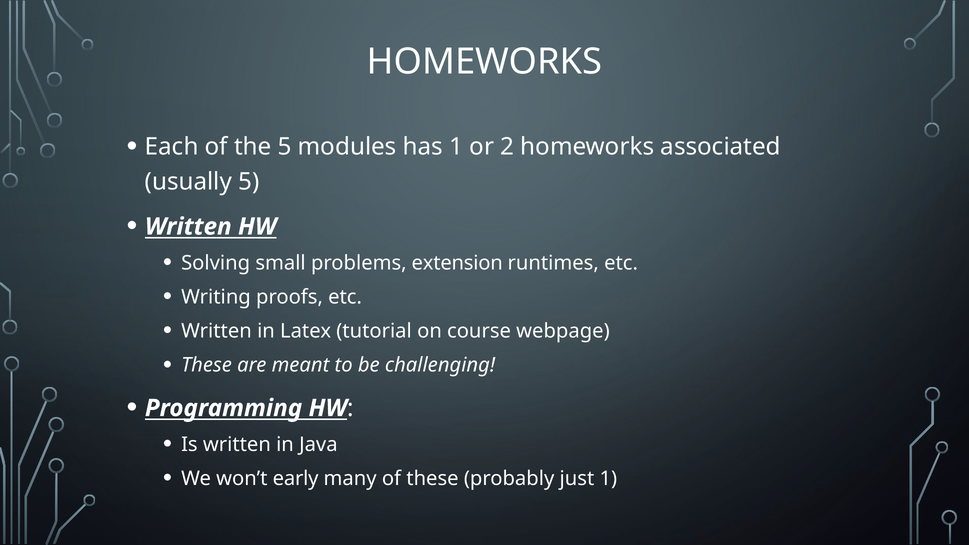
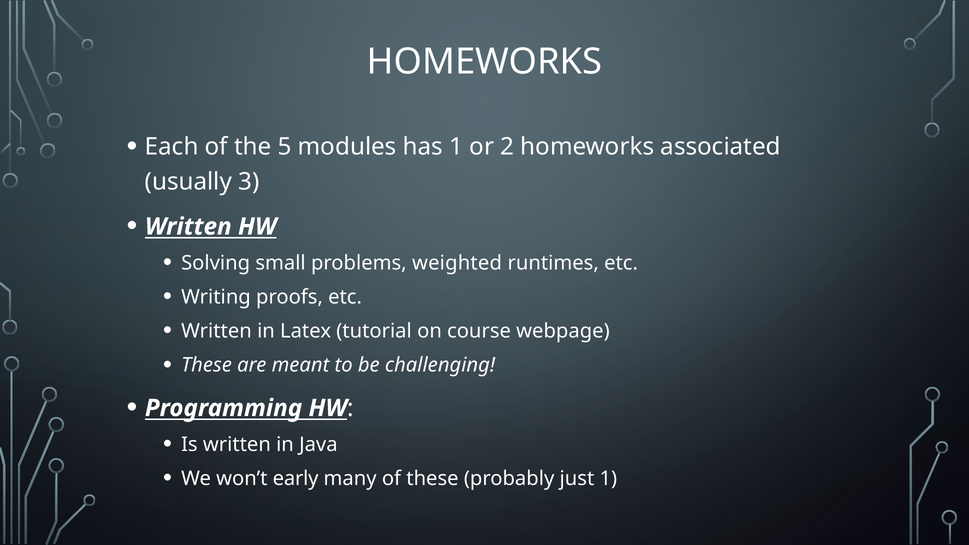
usually 5: 5 -> 3 (249, 182)
extension: extension -> weighted (457, 263)
